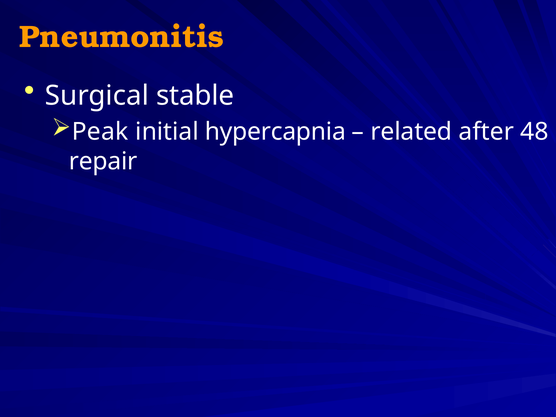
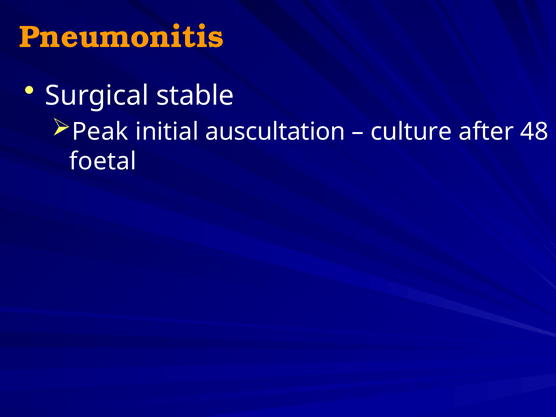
hypercapnia: hypercapnia -> auscultation (275, 132)
related: related -> culture (411, 132)
repair: repair -> foetal (103, 161)
